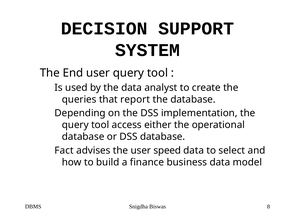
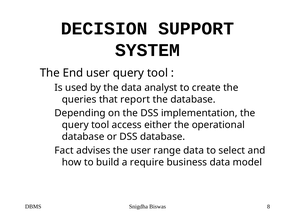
speed: speed -> range (167, 151)
finance: finance -> require (147, 162)
